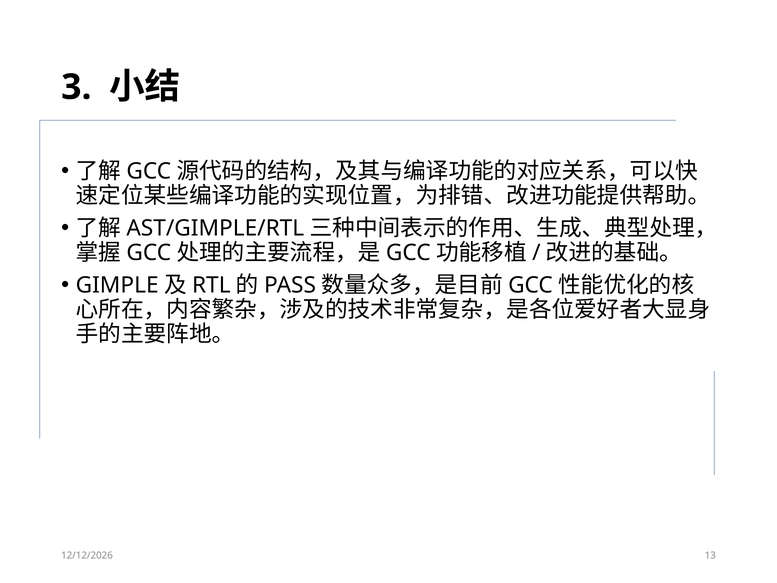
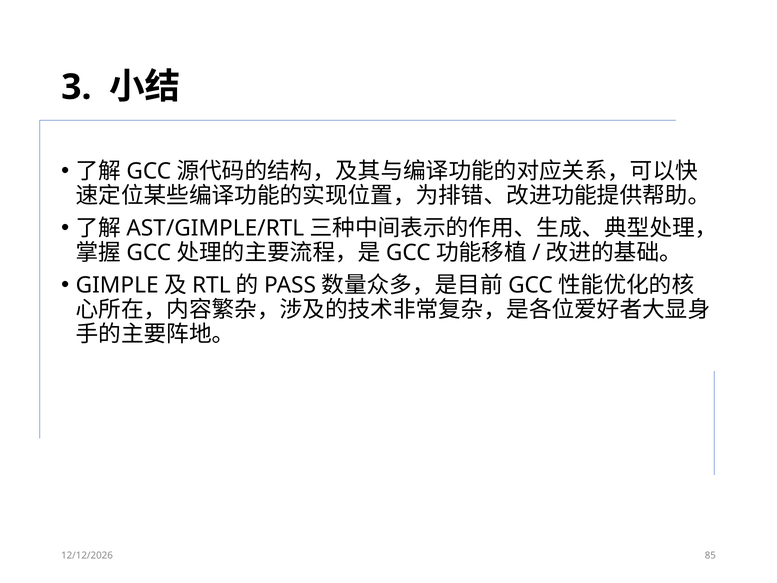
13: 13 -> 85 (710, 556)
